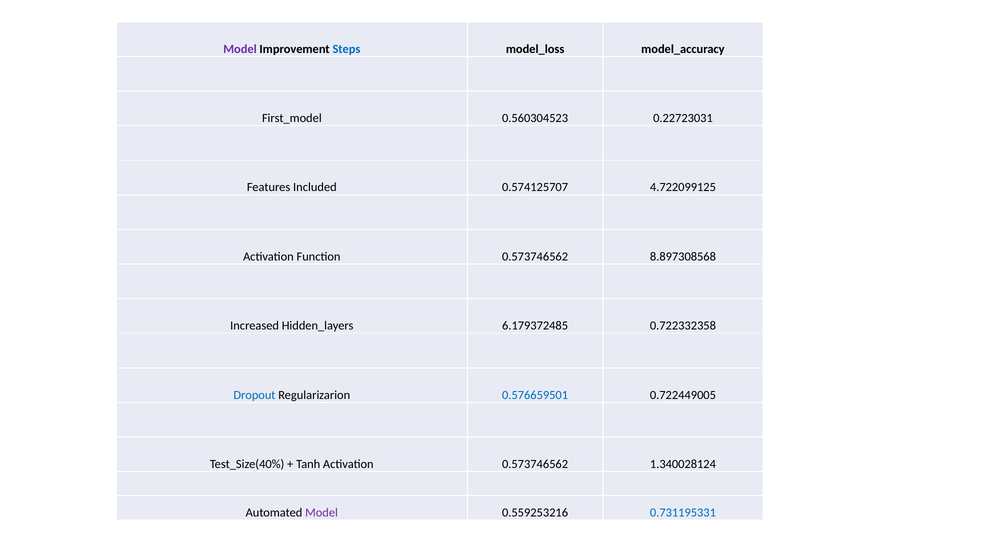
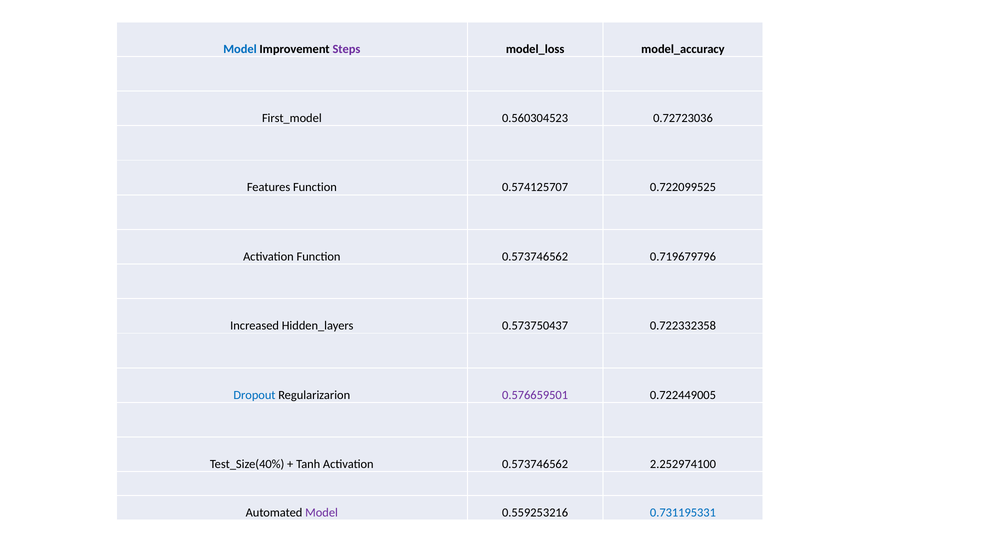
Model colour: purple -> blue (240, 49)
Steps colour: blue -> purple (346, 49)
0.22723031: 0.22723031 -> 0.72723036 (683, 118)
Features Included: Included -> Function (315, 187)
4.722099125: 4.722099125 -> 0.722099525 (683, 187)
8.897308568: 8.897308568 -> 0.719679796 (683, 256)
6.179372485: 6.179372485 -> 0.573750437 (535, 326)
0.576659501 colour: blue -> purple (535, 395)
1.340028124: 1.340028124 -> 2.252974100 (683, 464)
